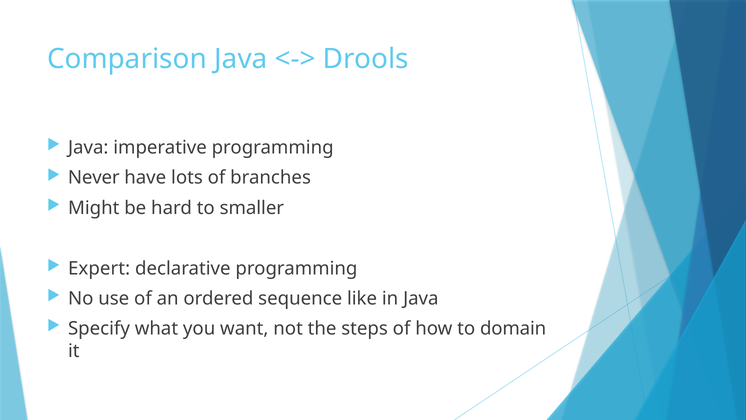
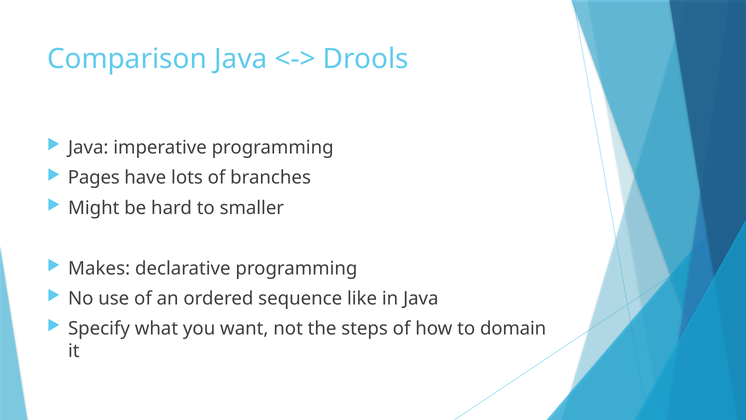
Never: Never -> Pages (94, 178)
Expert: Expert -> Makes (99, 268)
